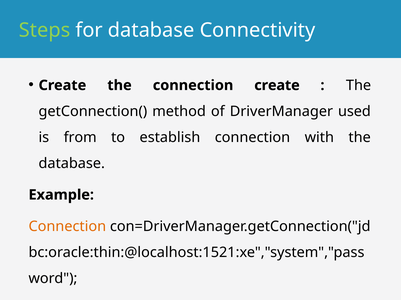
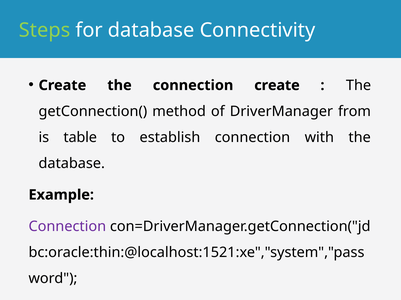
used: used -> from (354, 112)
from: from -> table (80, 138)
Connection colour: orange -> purple (67, 227)
